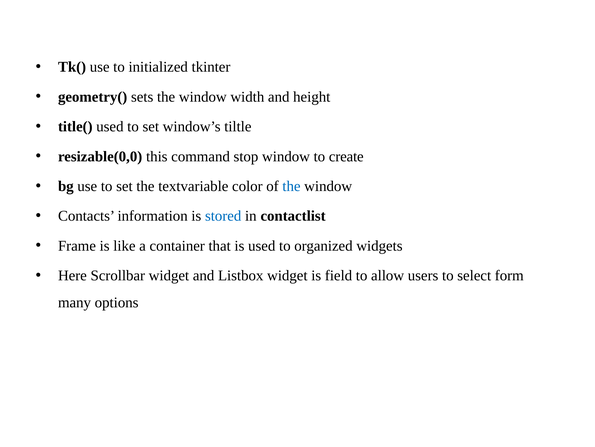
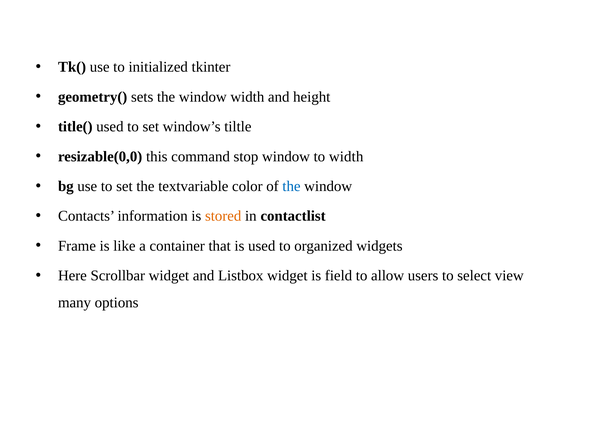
to create: create -> width (346, 156)
stored colour: blue -> orange (223, 216)
form: form -> view (509, 275)
